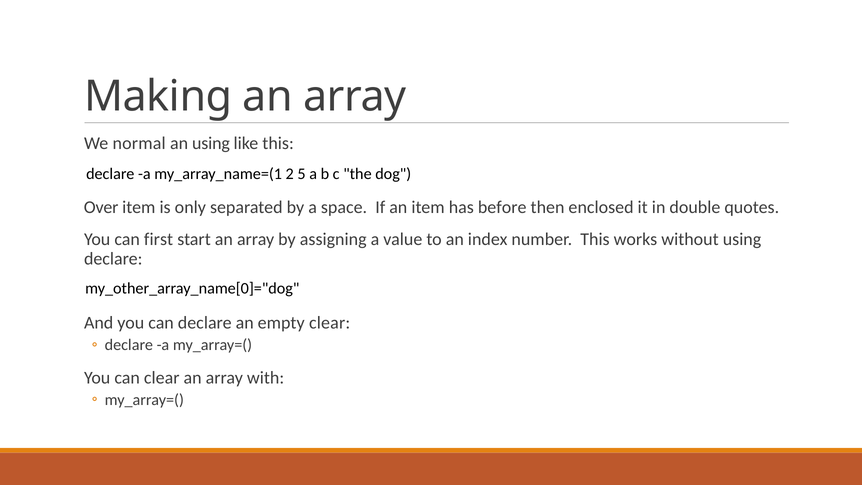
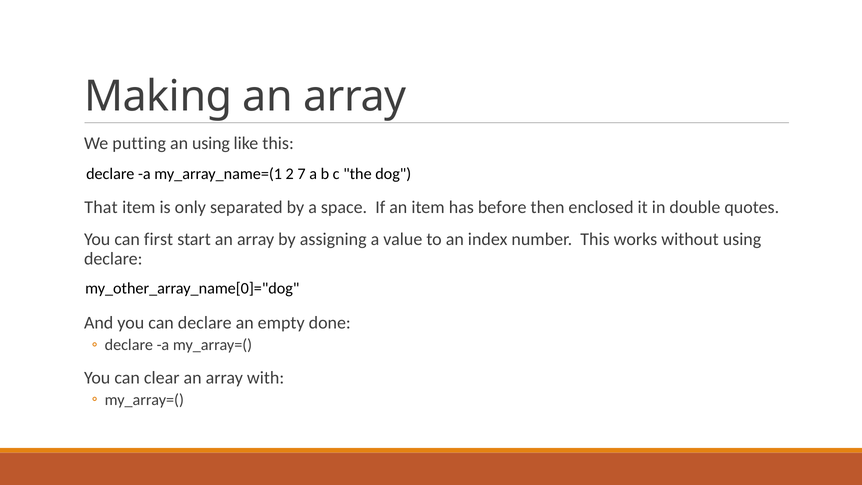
normal: normal -> putting (139, 143)
5: 5 -> 7 (302, 174)
Over: Over -> That (101, 207)
empty clear: clear -> done (330, 323)
